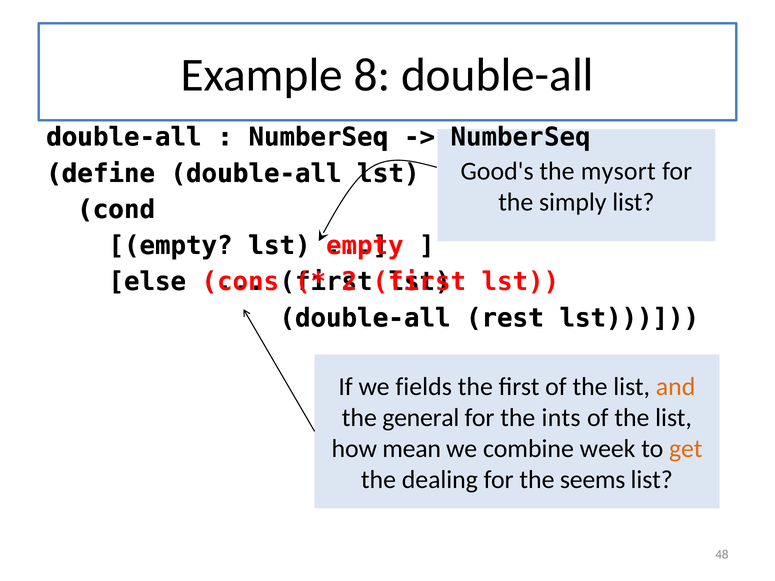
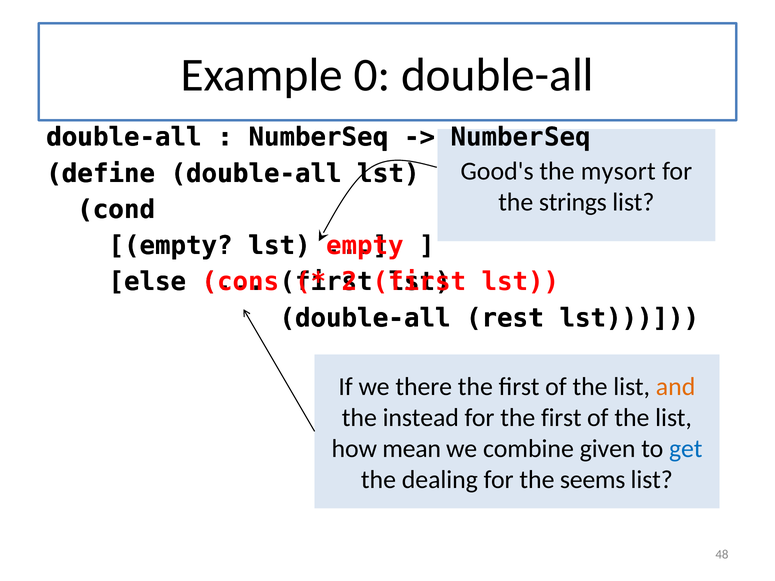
8: 8 -> 0 (372, 75)
simply: simply -> strings (573, 203)
fields: fields -> there (424, 387)
general: general -> instead (421, 418)
for the ints: ints -> first (561, 418)
week: week -> given (608, 449)
get colour: orange -> blue (686, 449)
